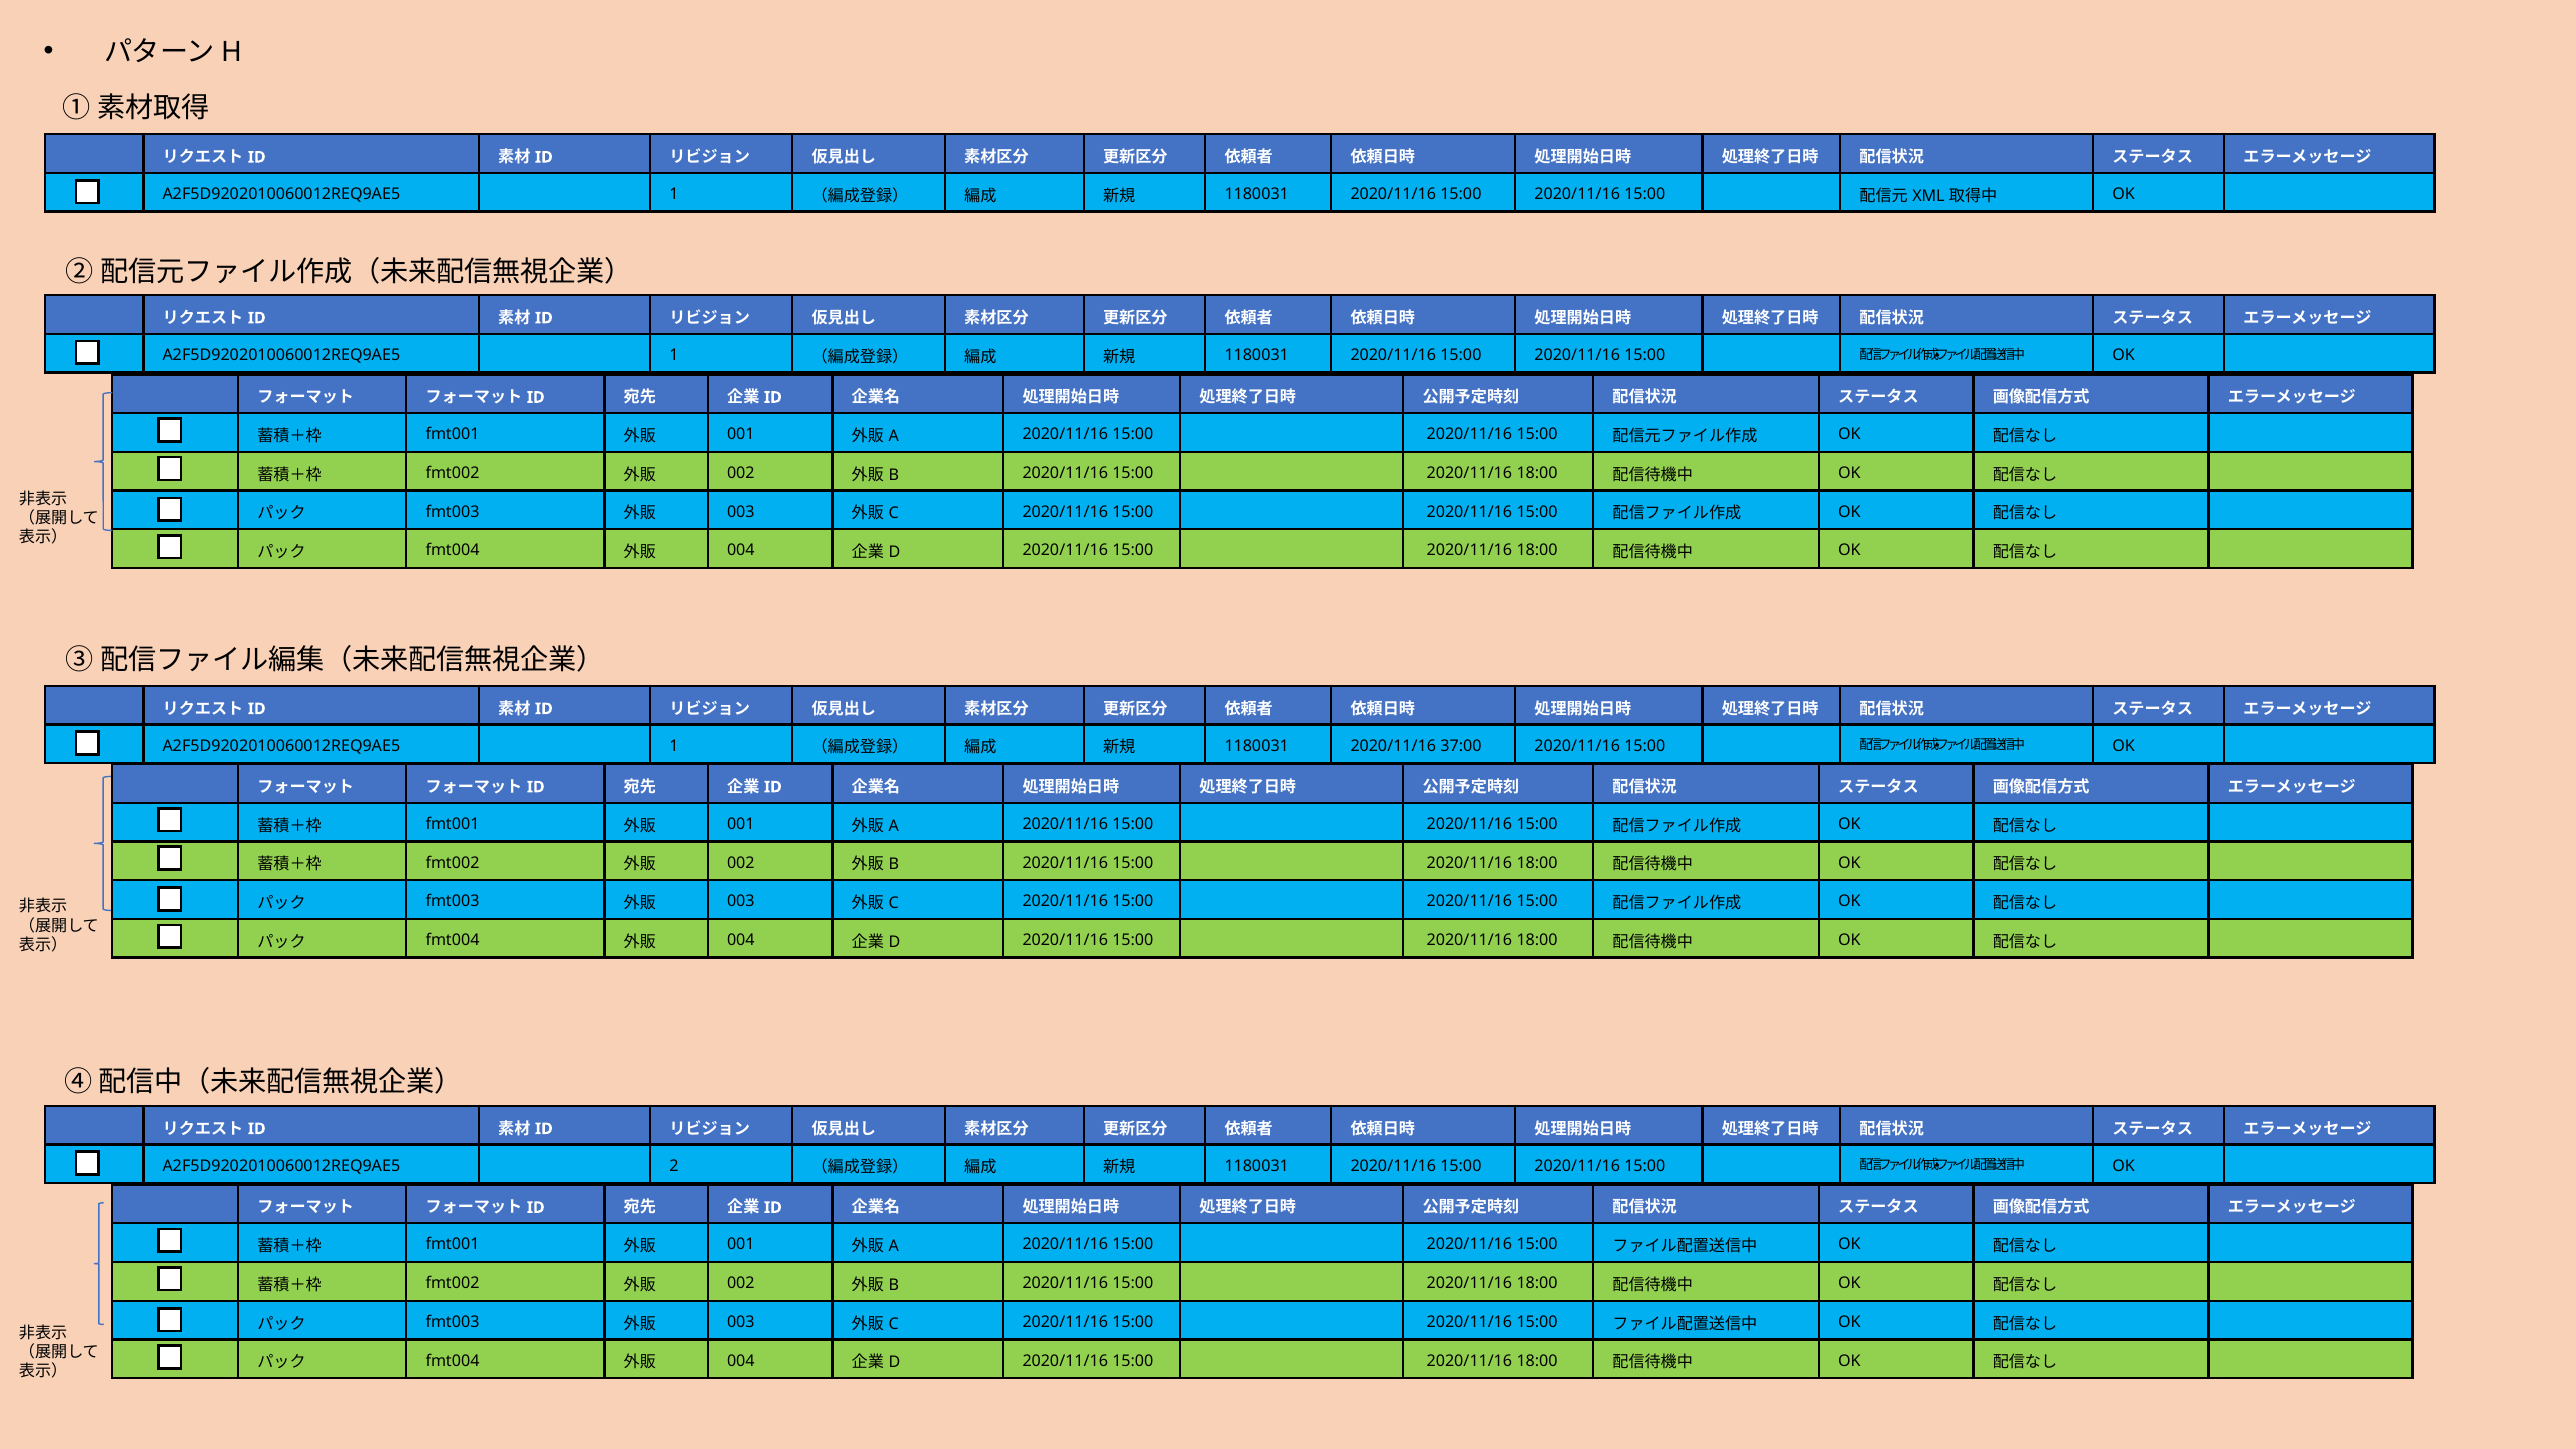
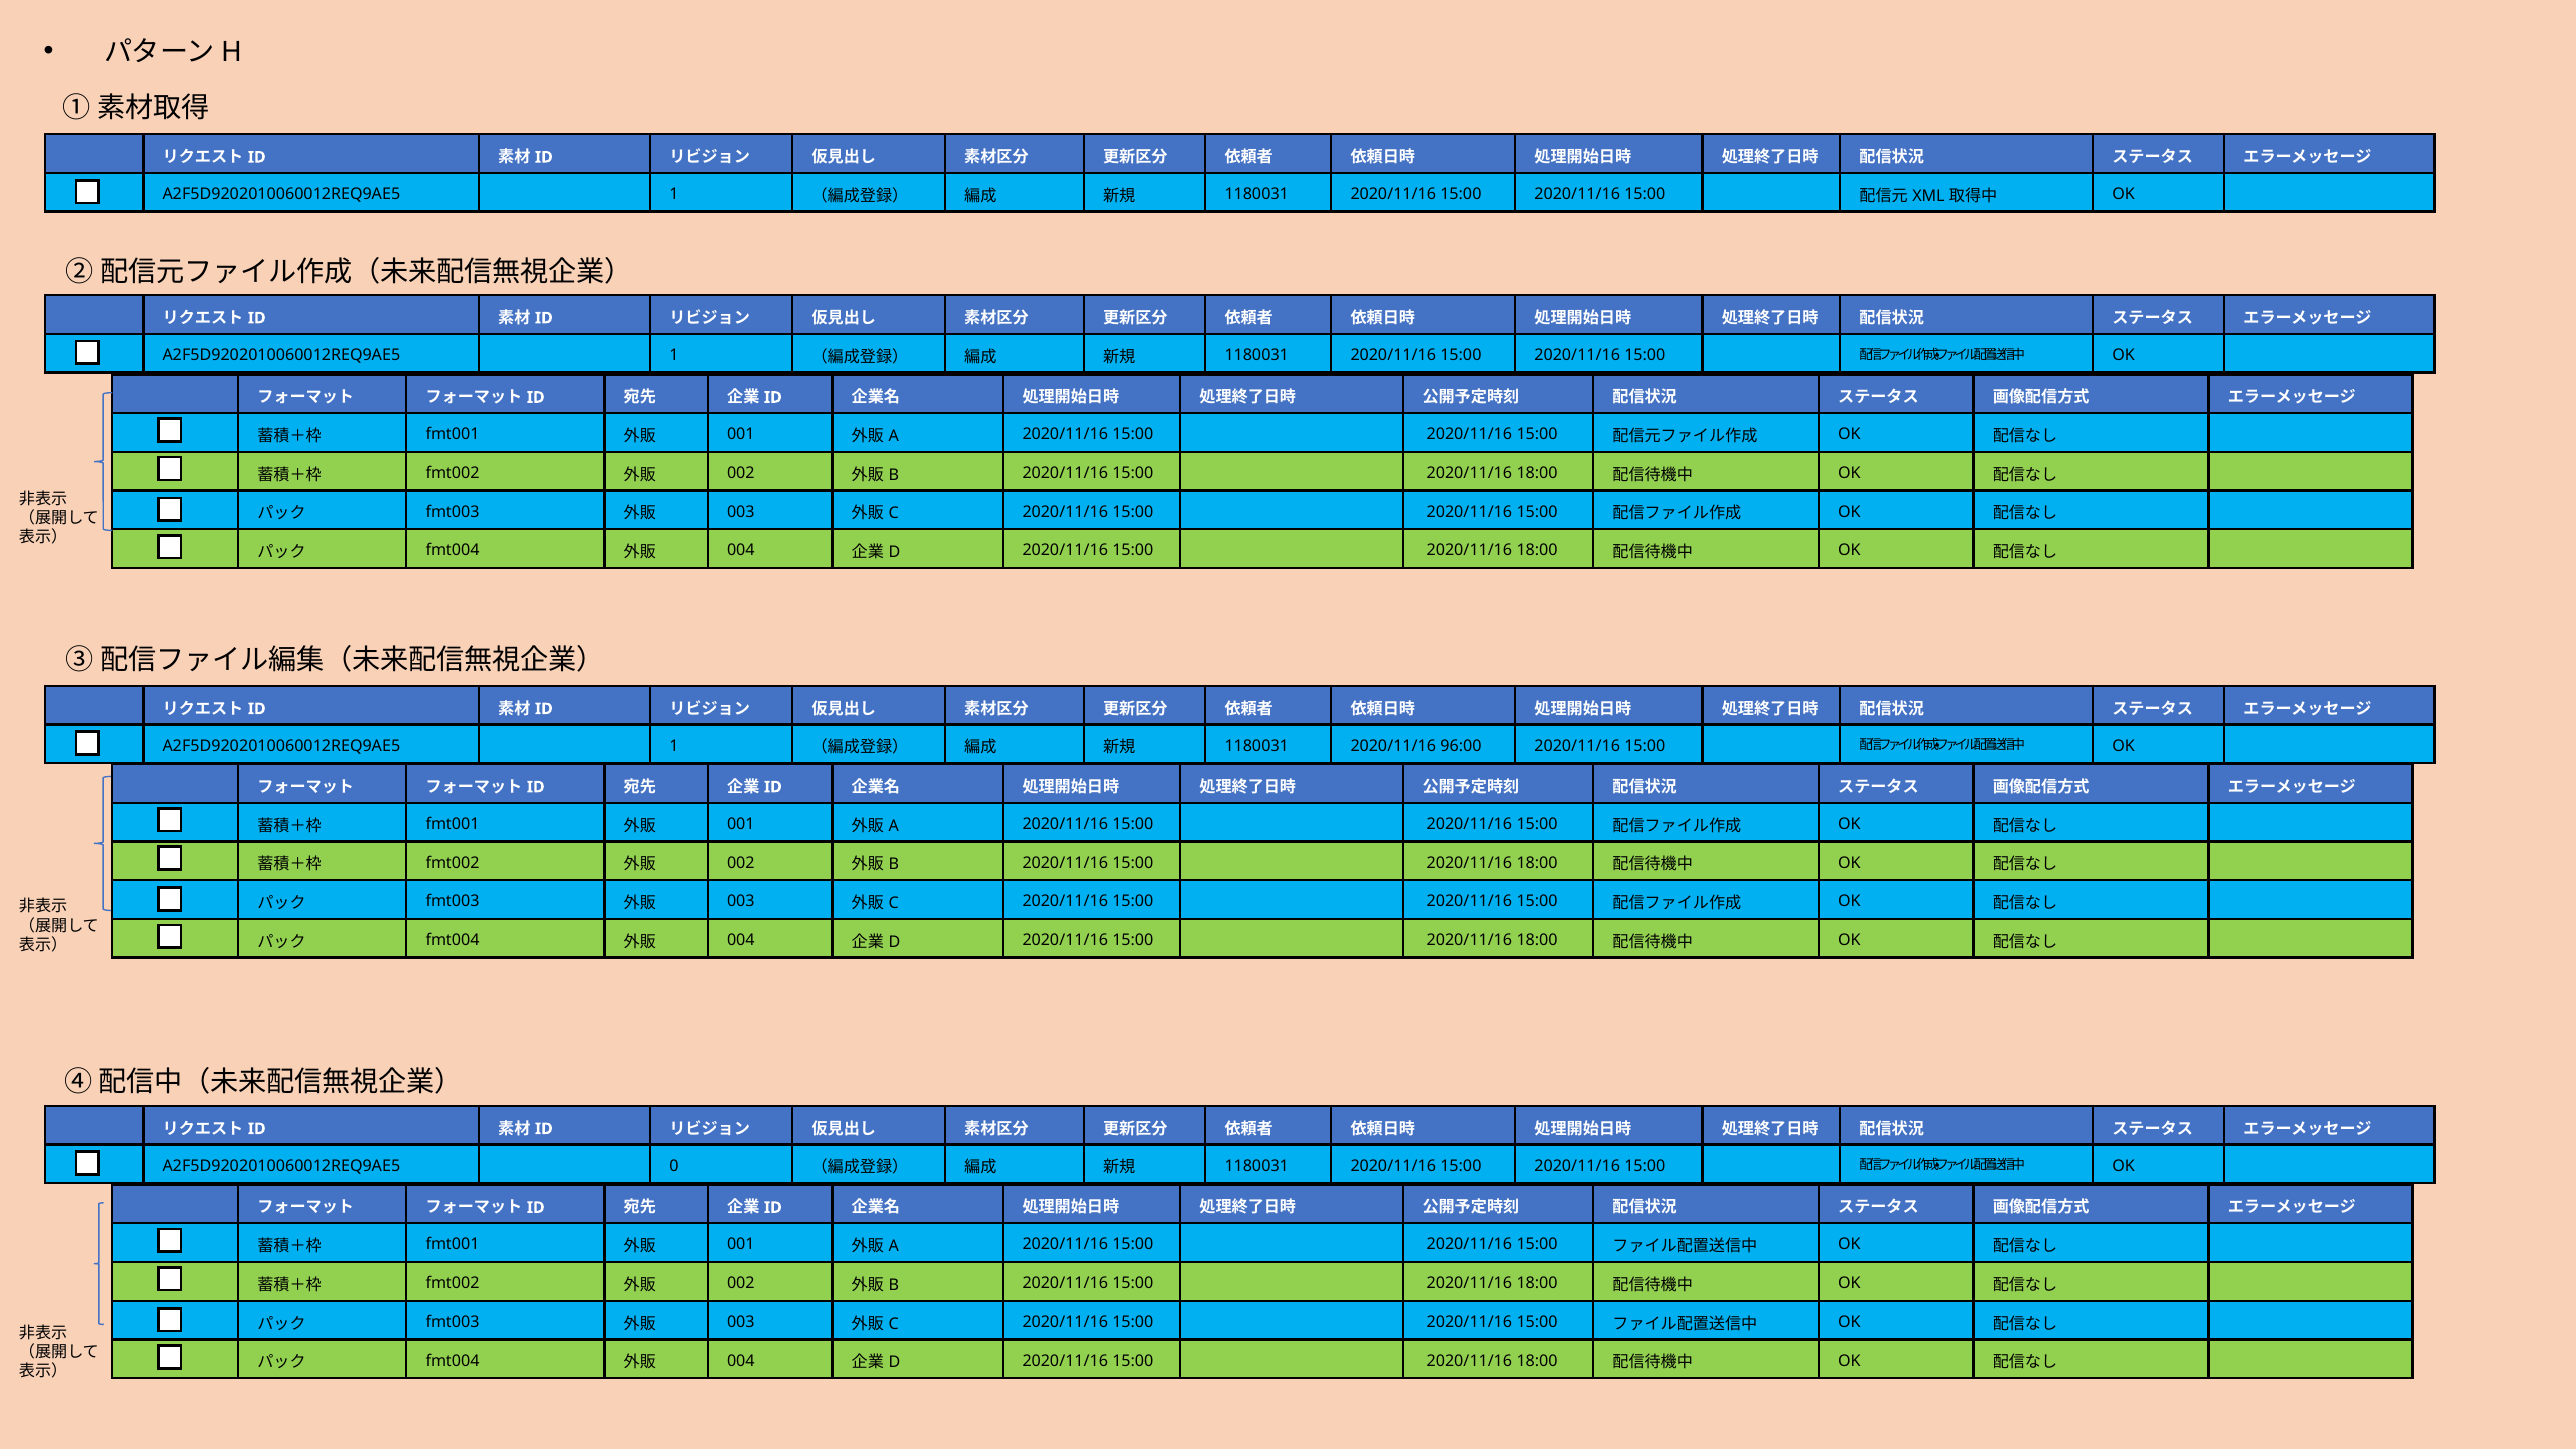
37:00: 37:00 -> 96:00 (1461, 746)
2: 2 -> 0 (674, 1166)
